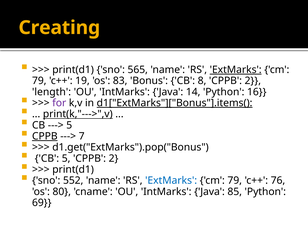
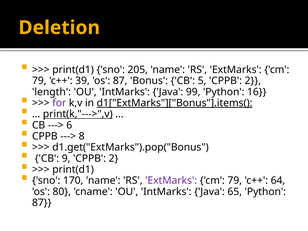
Creating: Creating -> Deletion (59, 28)
565: 565 -> 205 (138, 70)
ExtMarks underline: present -> none (236, 70)
19: 19 -> 39 (82, 81)
os 83: 83 -> 87 (120, 81)
8: 8 -> 5 (202, 81)
14: 14 -> 99 (193, 92)
5: 5 -> 6 (69, 125)
CPPB underline: present -> none (45, 136)
7: 7 -> 8 (82, 136)
CB 5: 5 -> 9 (66, 158)
552: 552 -> 170 (73, 181)
ExtMarks colour: blue -> purple (171, 181)
76: 76 -> 64 (278, 181)
85: 85 -> 65 (235, 192)
69: 69 -> 87 (42, 203)
